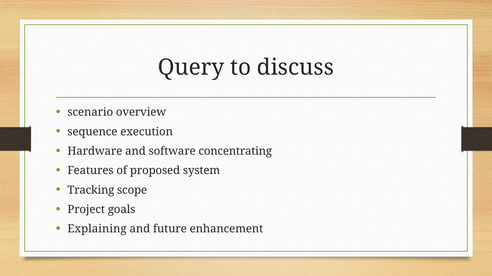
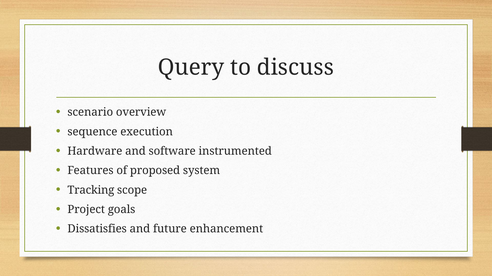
concentrating: concentrating -> instrumented (235, 152)
Explaining: Explaining -> Dissatisfies (97, 229)
